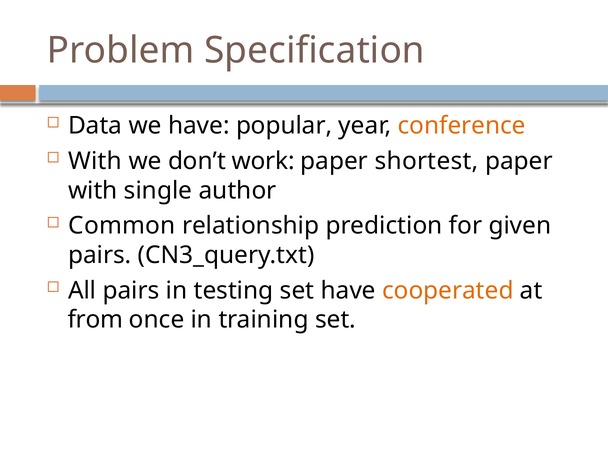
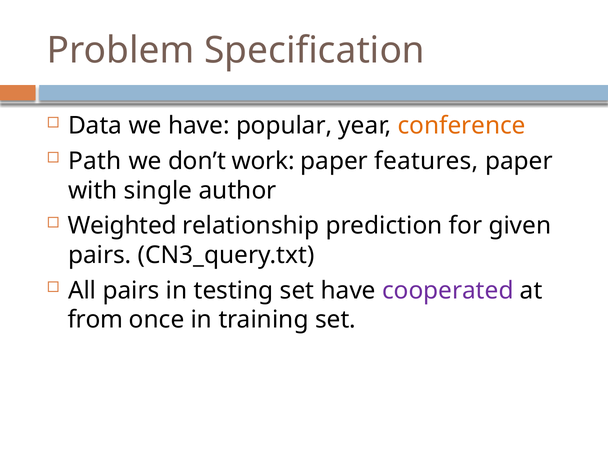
With: With -> Path (95, 161)
shortest: shortest -> features (426, 161)
Common: Common -> Weighted (122, 226)
cooperated colour: orange -> purple (448, 291)
